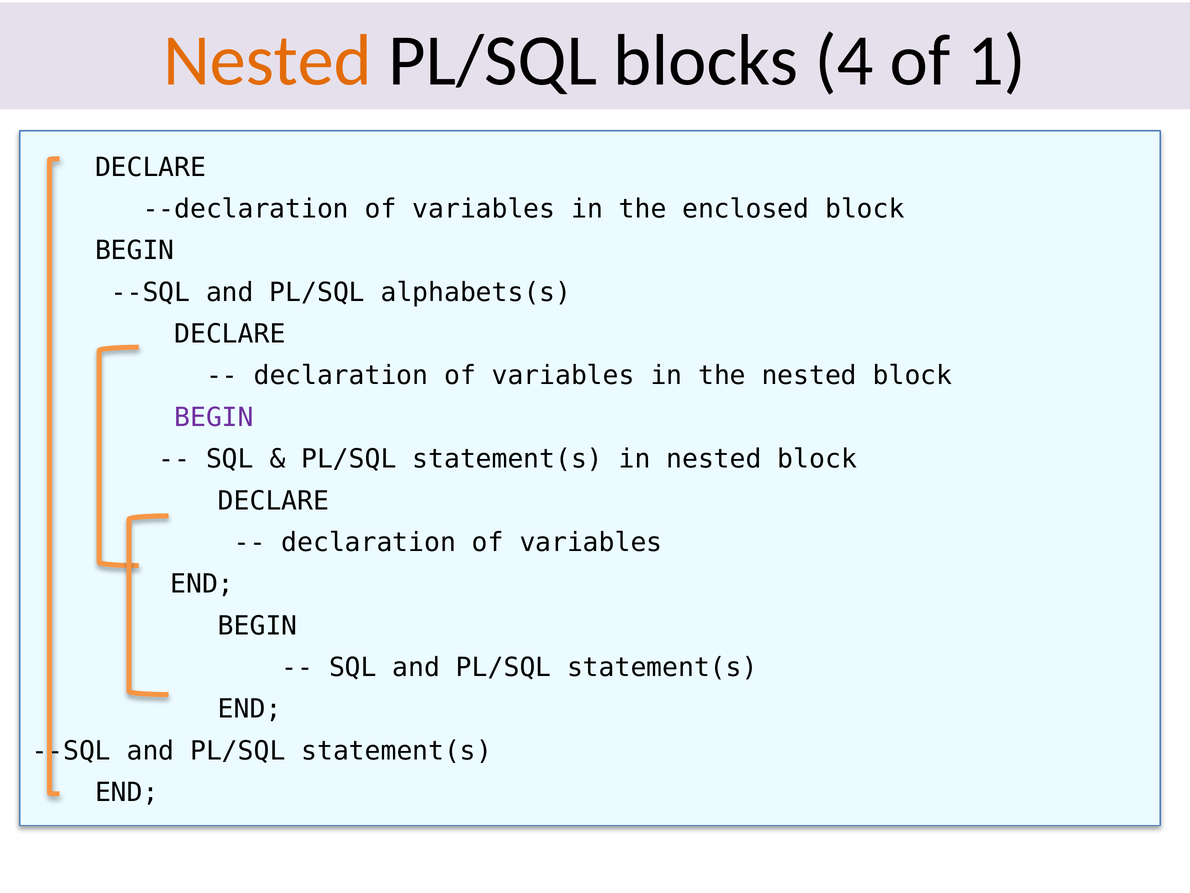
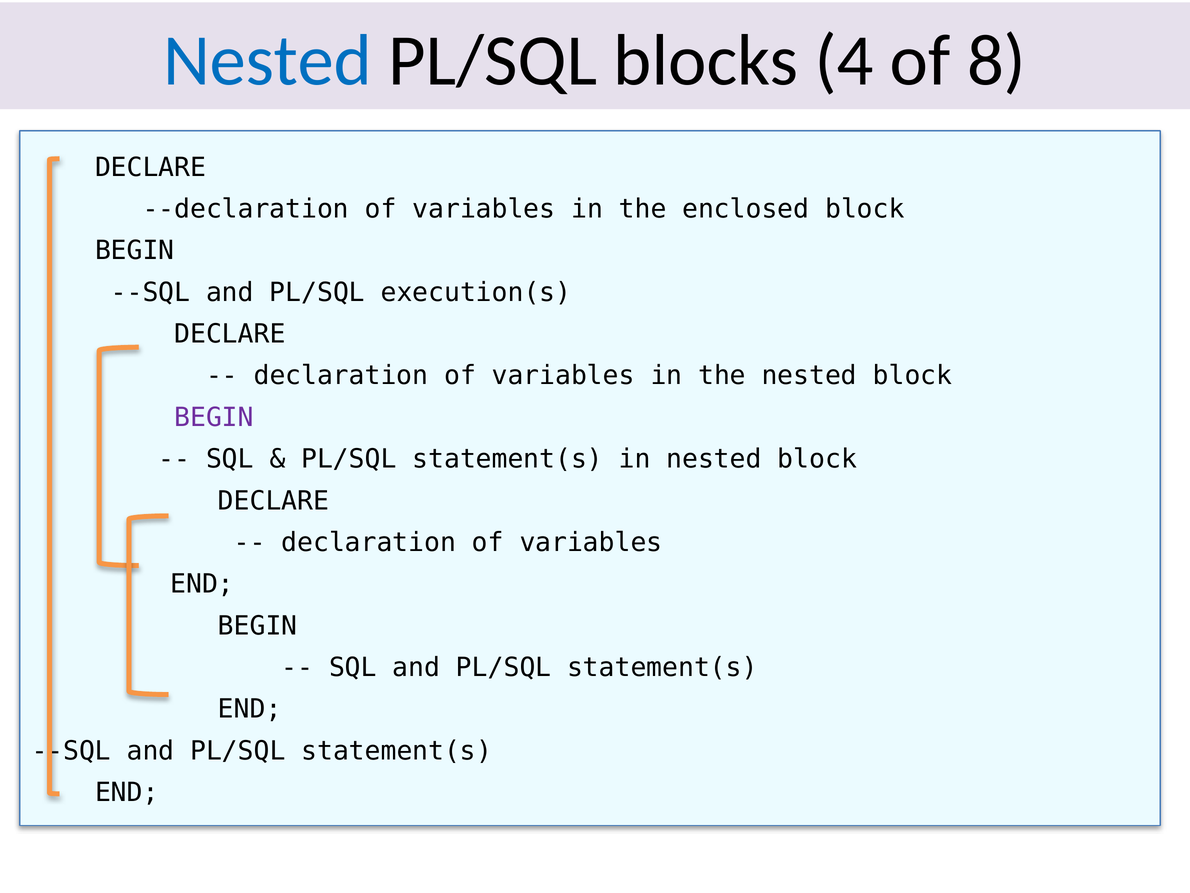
Nested colour: orange -> blue (267, 61)
1: 1 -> 8 (996, 61)
alphabets(s: alphabets(s -> execution(s (476, 292)
